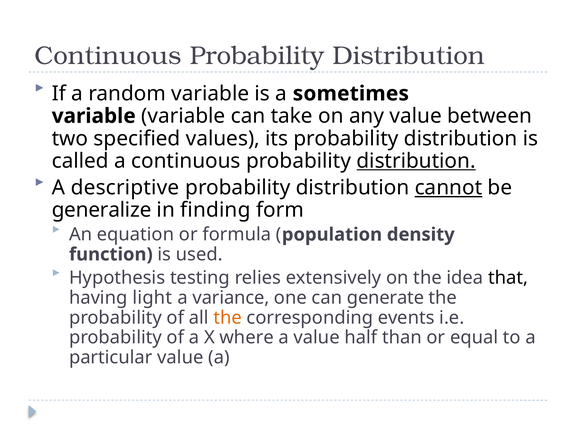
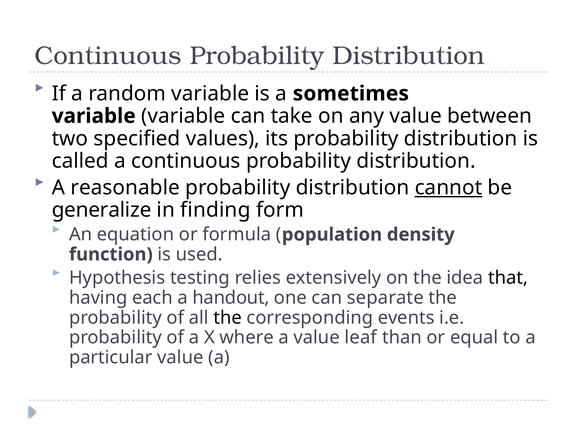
distribution underline: present -> none (416, 161)
descriptive: descriptive -> reasonable (125, 188)
light: light -> each (152, 298)
variance: variance -> handout (231, 298)
generate: generate -> separate (385, 298)
the colour: orange -> black (228, 318)
half: half -> leaf (361, 337)
